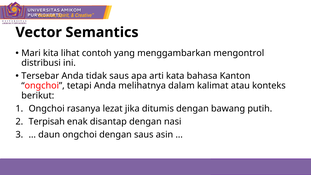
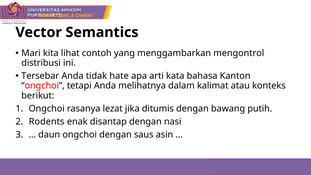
tidak saus: saus -> hate (119, 76)
Terpisah: Terpisah -> Rodents (47, 122)
